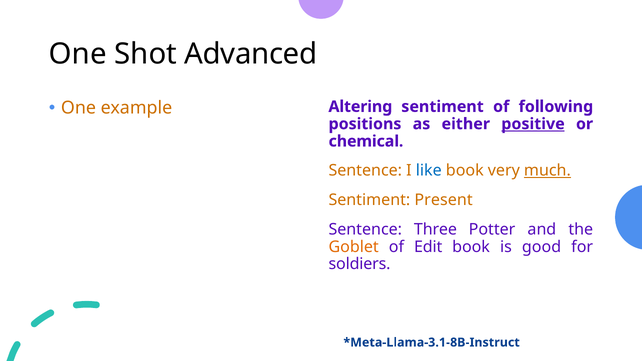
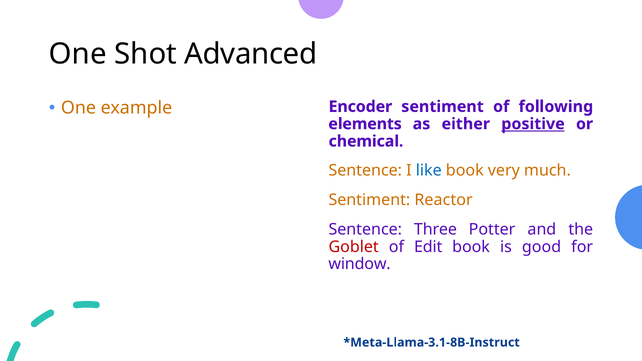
Altering: Altering -> Encoder (360, 107)
positions: positions -> elements (365, 124)
much underline: present -> none (547, 171)
Present: Present -> Reactor (444, 200)
Goblet colour: orange -> red (354, 247)
soldiers: soldiers -> window (360, 264)
